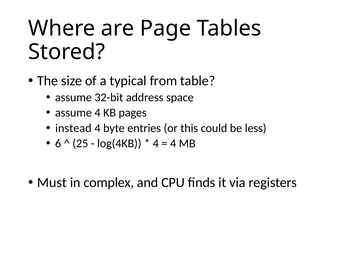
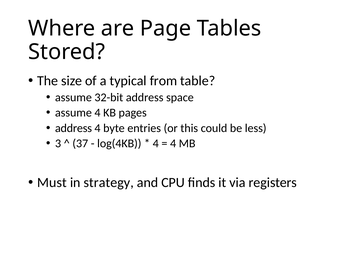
instead: instead -> address (73, 128)
6: 6 -> 3 (58, 143)
25: 25 -> 37 (80, 143)
complex: complex -> strategy (109, 182)
